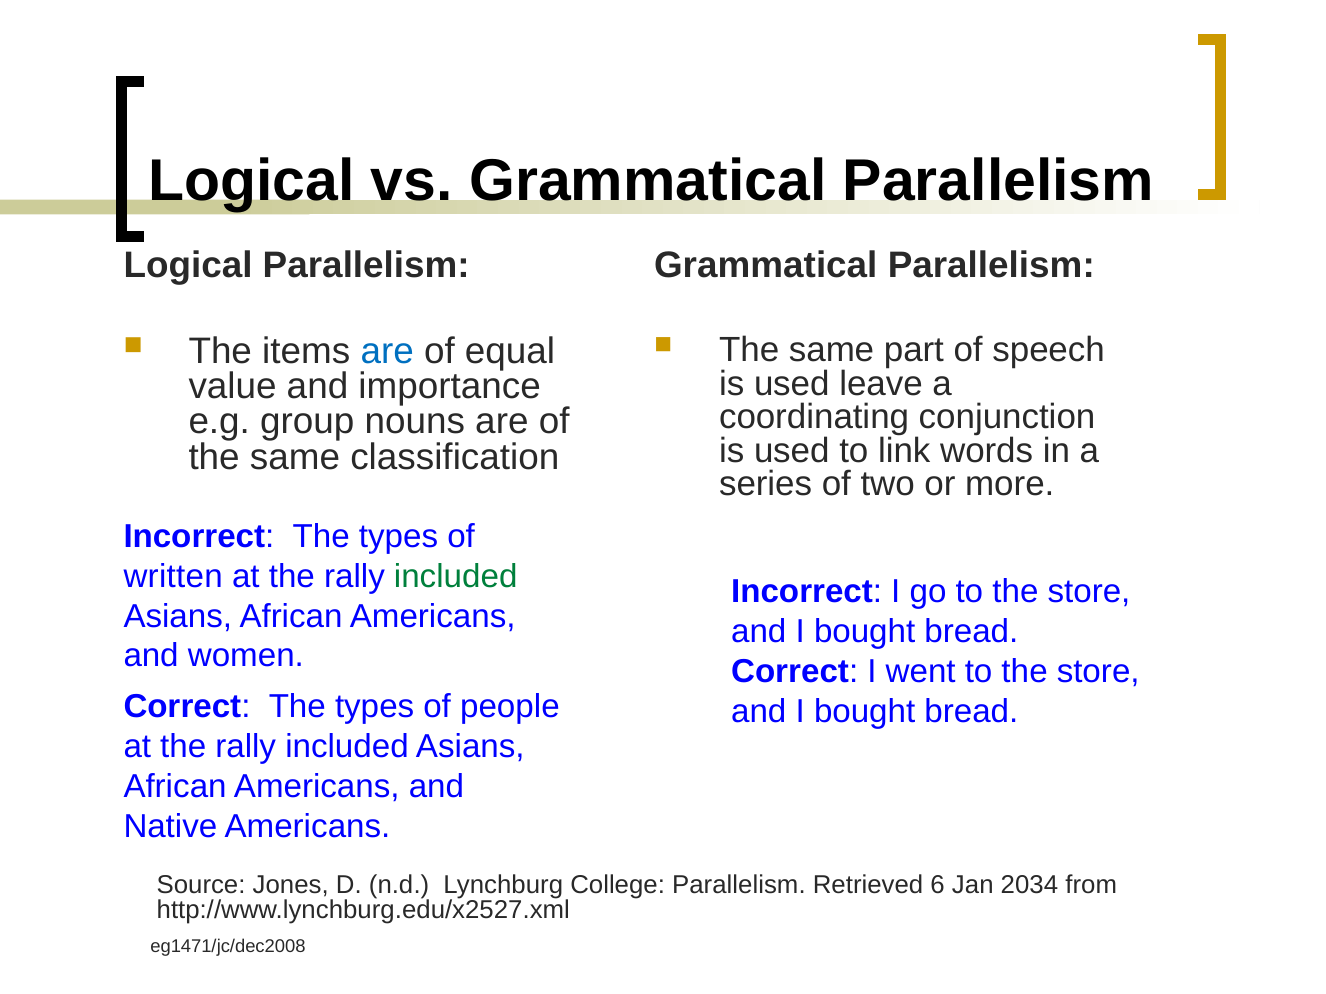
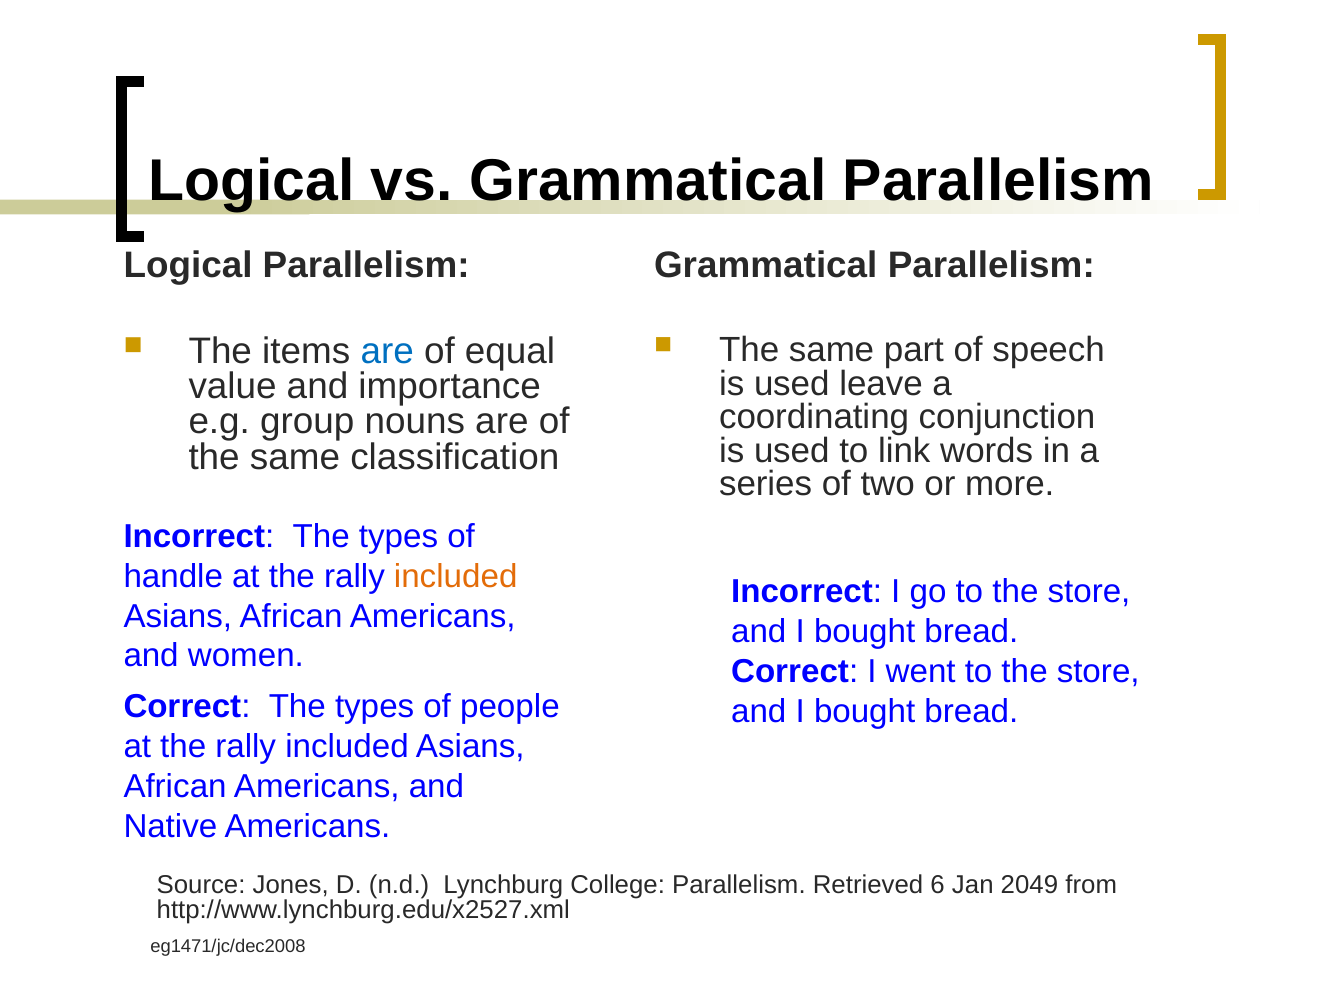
written: written -> handle (173, 577)
included colour: green -> orange (456, 577)
2034: 2034 -> 2049 (1029, 886)
